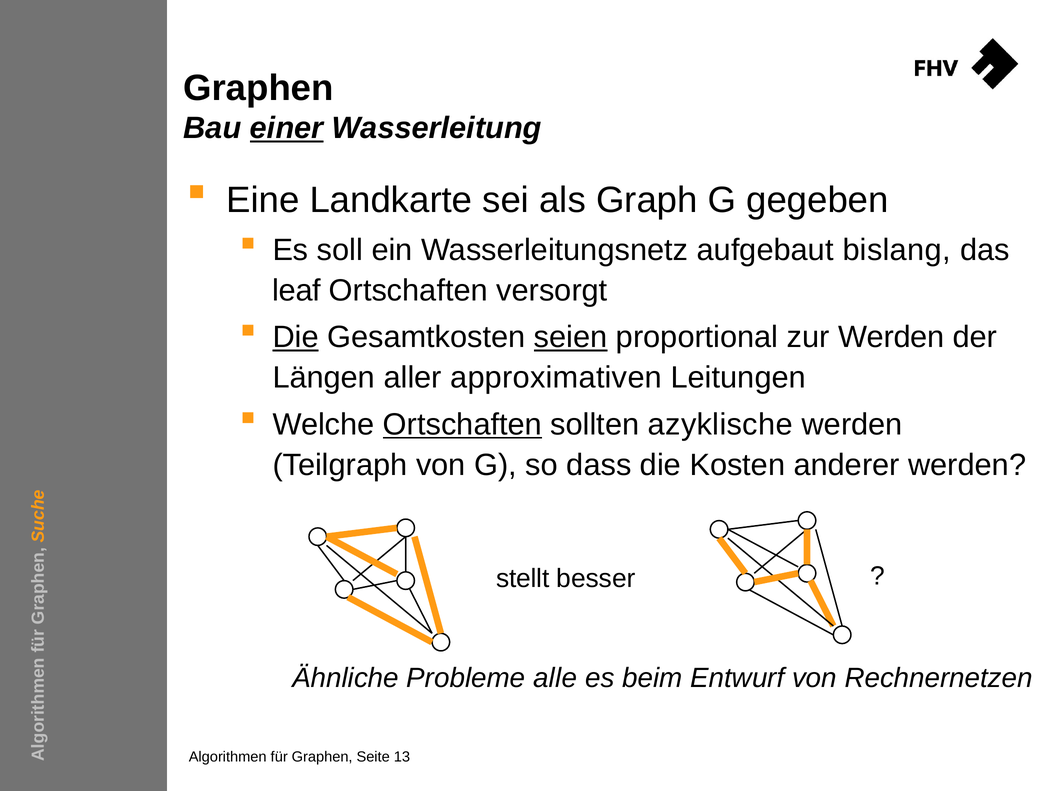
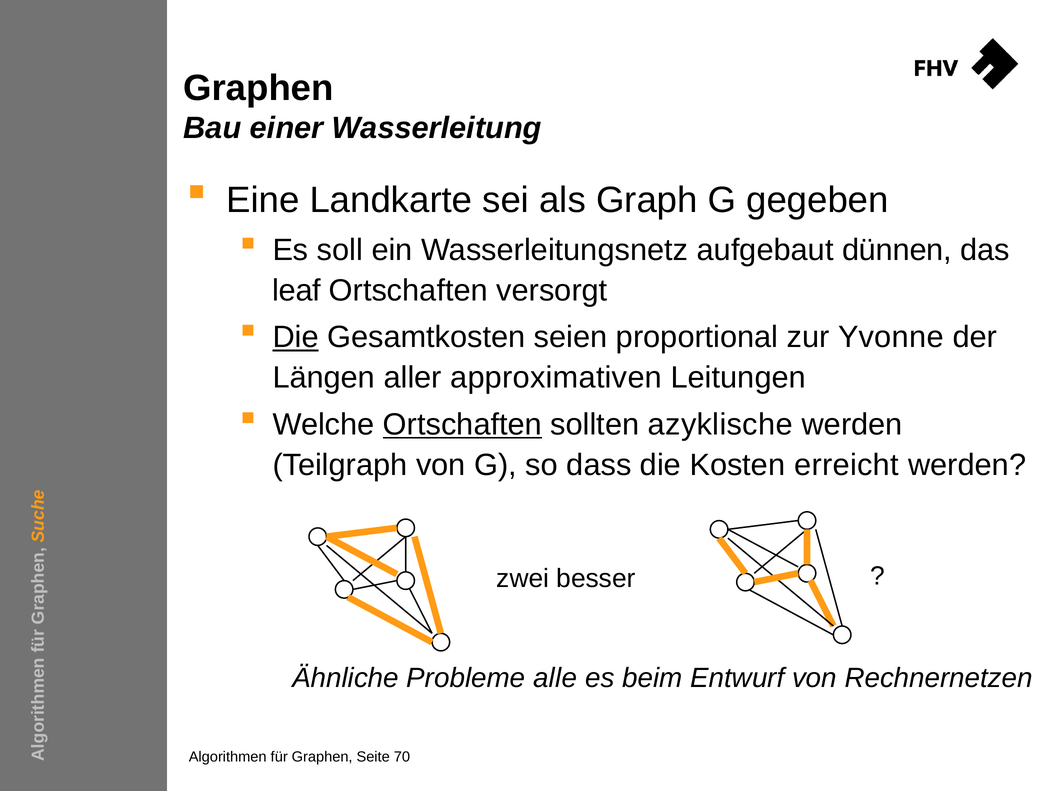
einer underline: present -> none (287, 128)
bislang: bislang -> dünnen (897, 250)
seien underline: present -> none (571, 337)
zur Werden: Werden -> Yvonne (891, 337)
anderer: anderer -> erreicht (847, 465)
stellt: stellt -> zwei (523, 579)
13: 13 -> 70 (402, 757)
